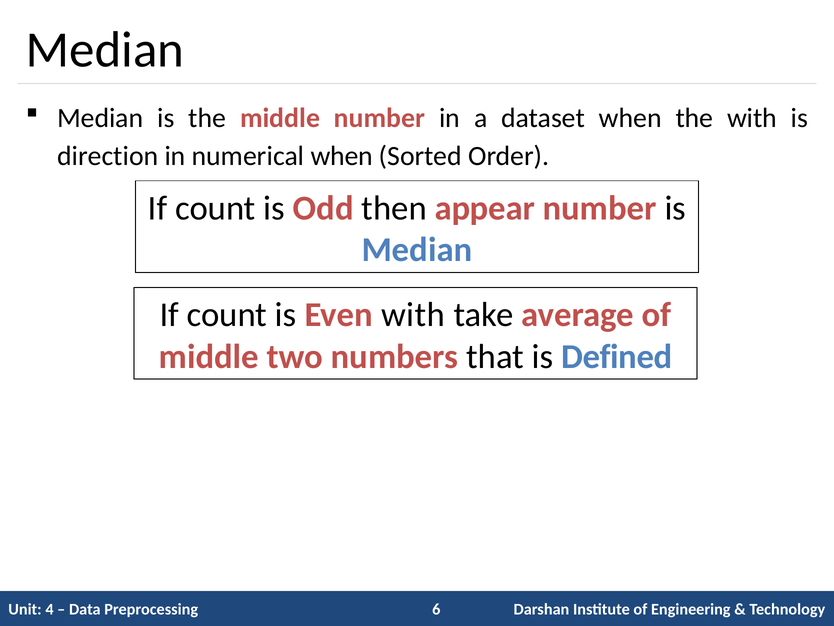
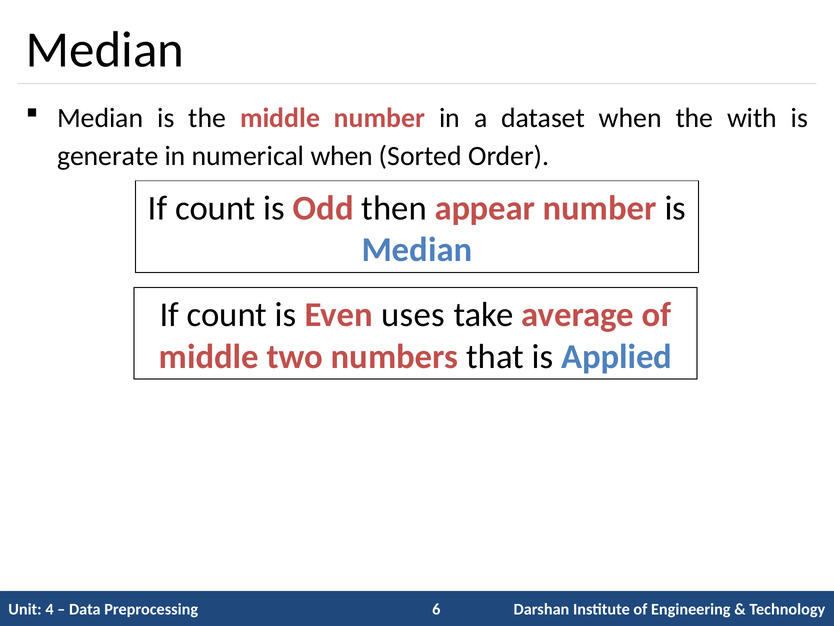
direction: direction -> generate (108, 156)
Even with: with -> uses (413, 315)
Defined: Defined -> Applied (617, 356)
